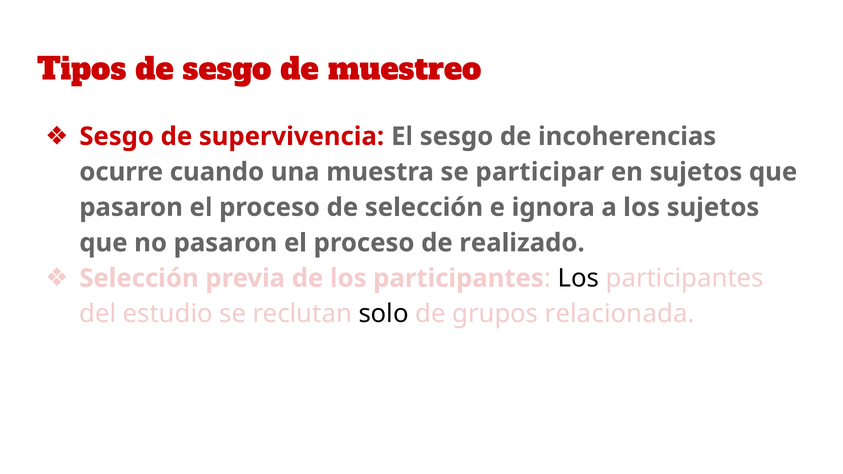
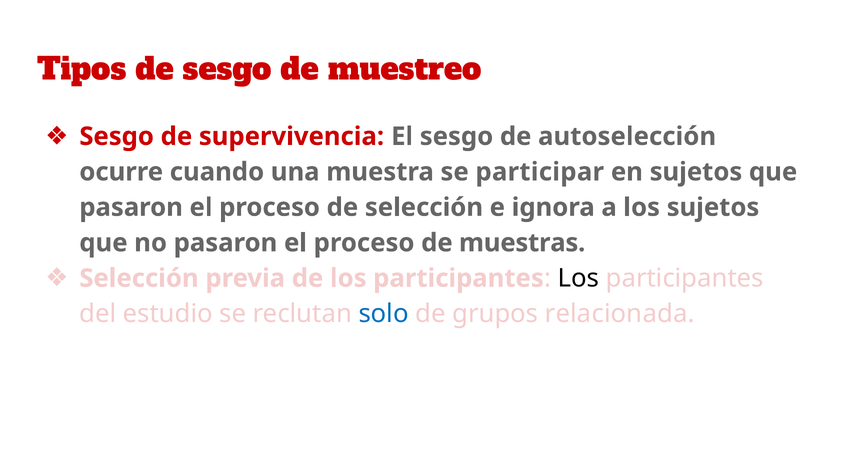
incoherencias: incoherencias -> autoselección (627, 137)
realizado: realizado -> muestras (522, 243)
solo colour: black -> blue (384, 314)
